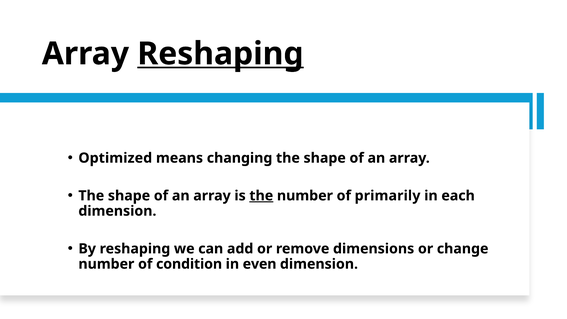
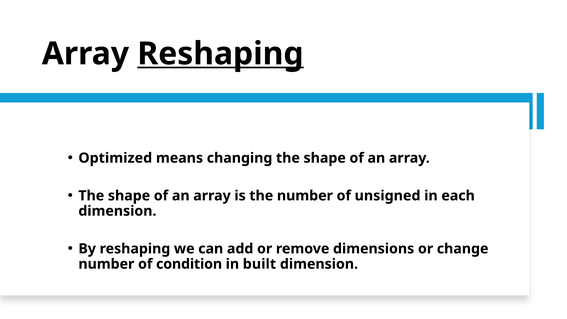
the underline: present -> none (261, 196)
primarily: primarily -> unsigned (388, 196)
even: even -> built (259, 264)
